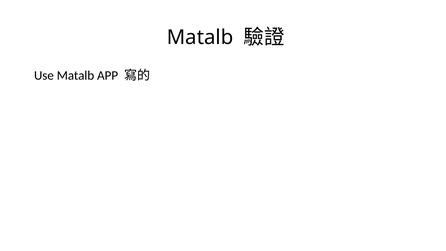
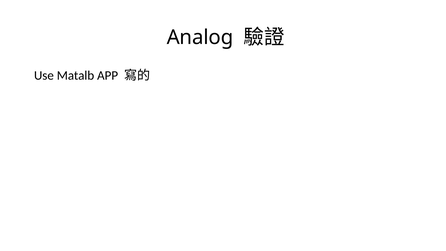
Matalb: Matalb -> Analog (200, 37)
